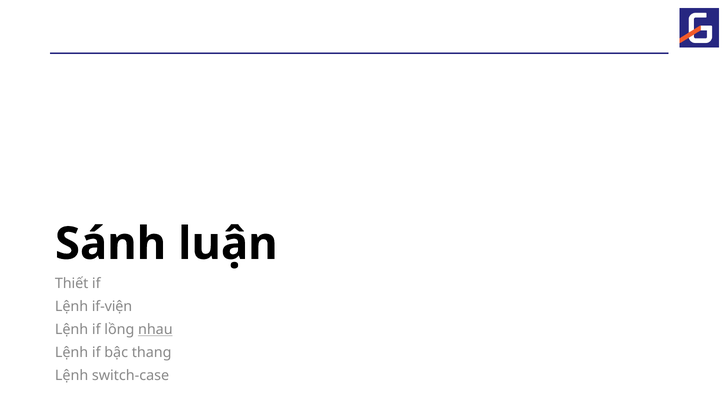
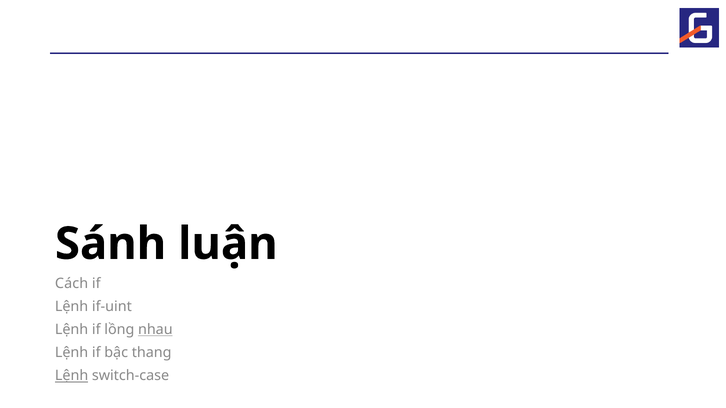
Thiết: Thiết -> Cách (72, 284)
if-viện: if-viện -> if-uint (112, 307)
Lệnh underline: none -> present (72, 376)
